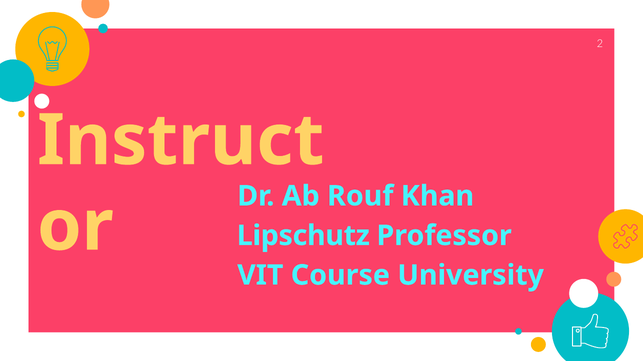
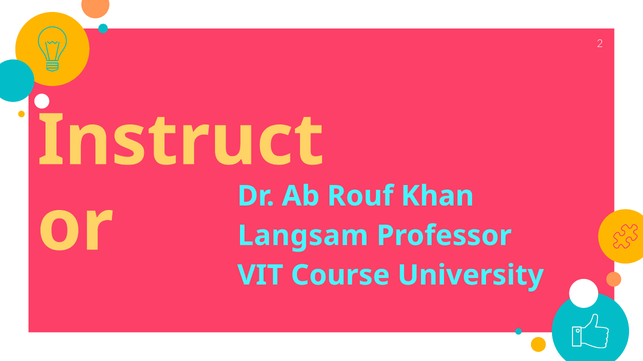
Lipschutz: Lipschutz -> Langsam (303, 236)
